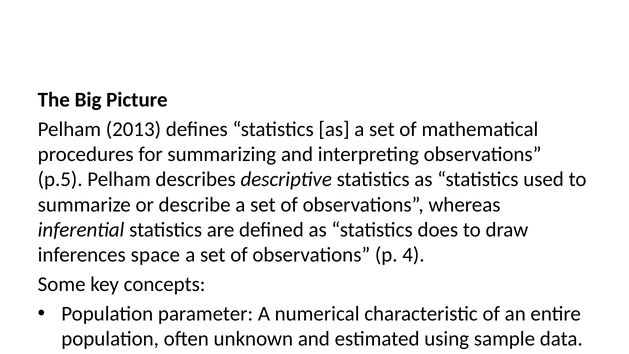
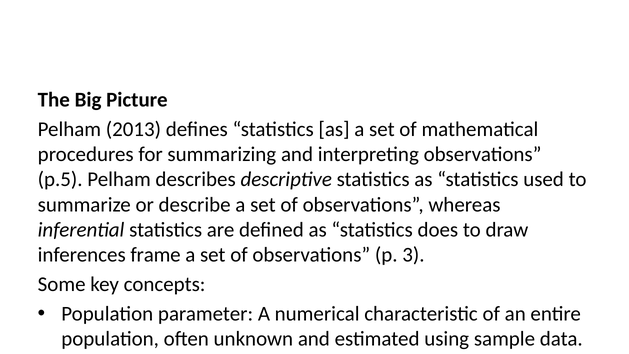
space: space -> frame (156, 255)
4: 4 -> 3 (413, 255)
